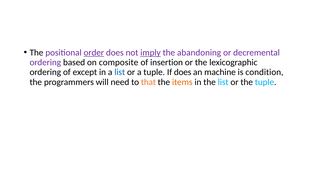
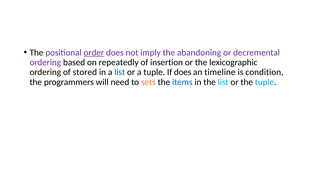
imply underline: present -> none (151, 53)
composite: composite -> repeatedly (119, 63)
except: except -> stored (85, 72)
machine: machine -> timeline (220, 72)
that: that -> sets (148, 82)
items colour: orange -> blue (182, 82)
